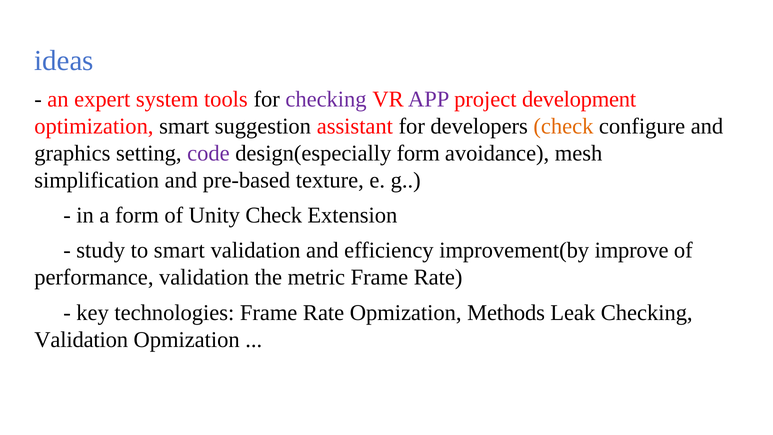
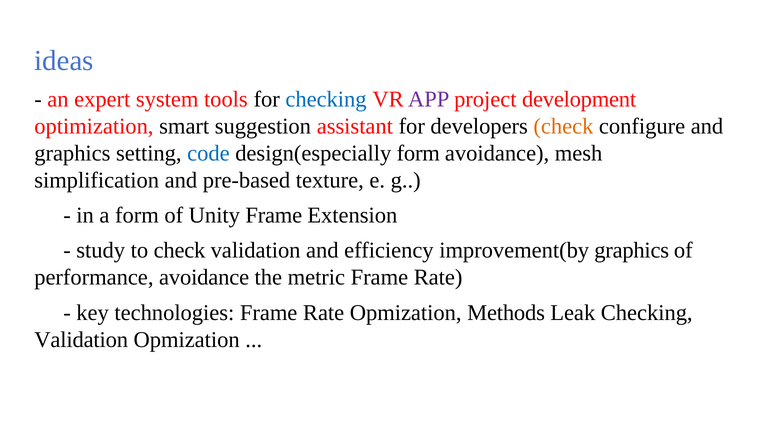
checking colour: purple -> blue (326, 99)
code colour: purple -> blue (208, 153)
Unity Check: Check -> Frame (274, 215)
to smart: smart -> check (180, 250)
improvement(by improve: improve -> graphics (632, 250)
performance validation: validation -> avoidance (204, 277)
